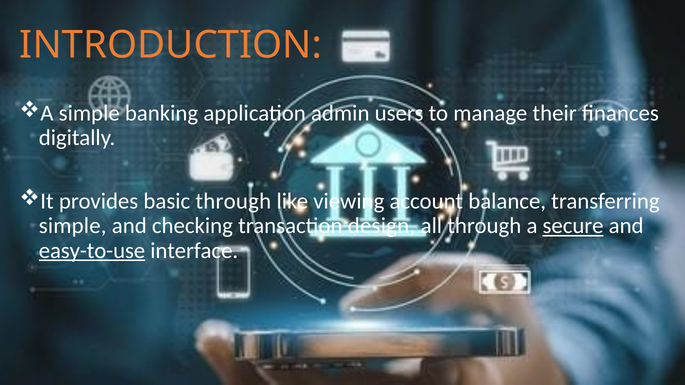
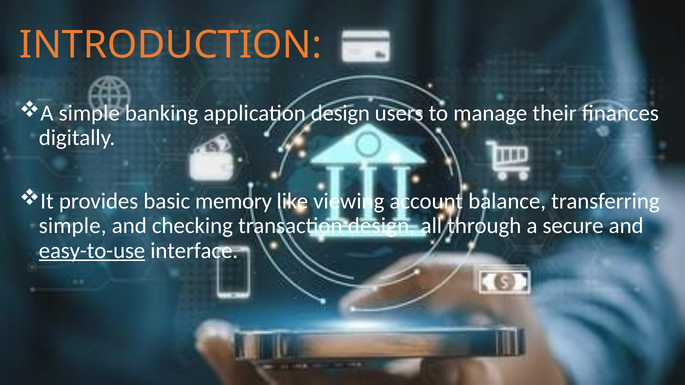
application admin: admin -> design (340, 113)
basic through: through -> memory (234, 201)
secure underline: present -> none (573, 226)
